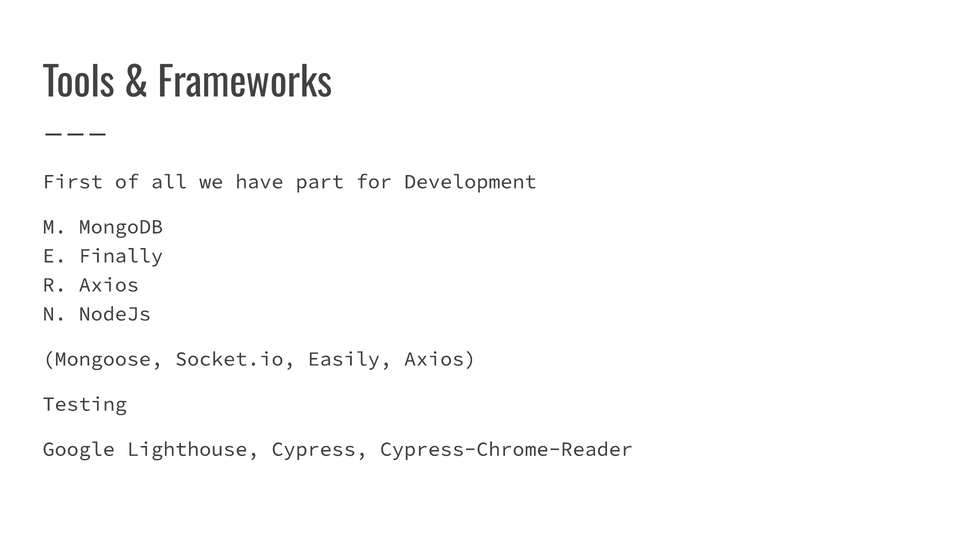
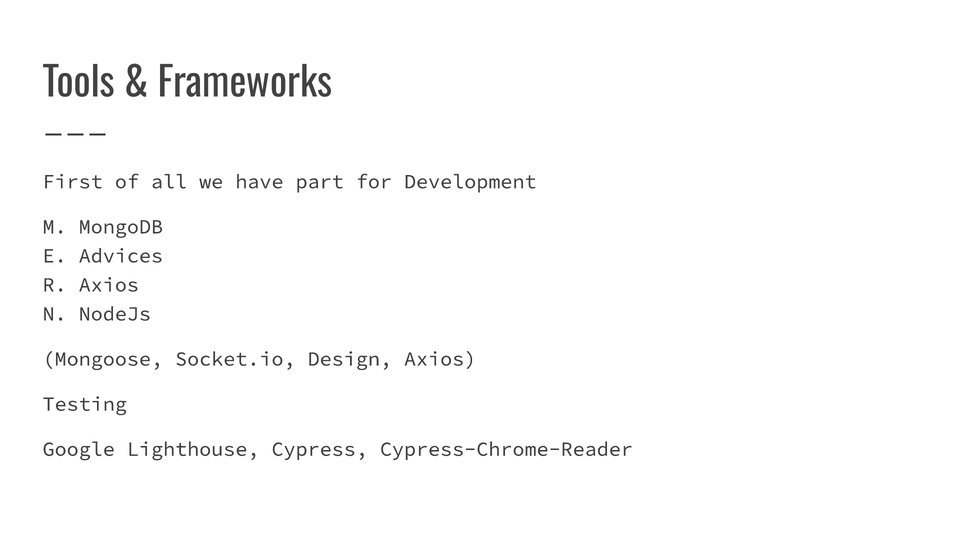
Finally: Finally -> Advices (121, 256)
Easily: Easily -> Design (350, 359)
